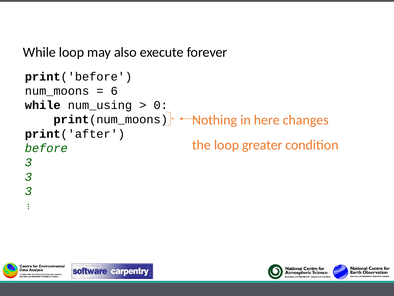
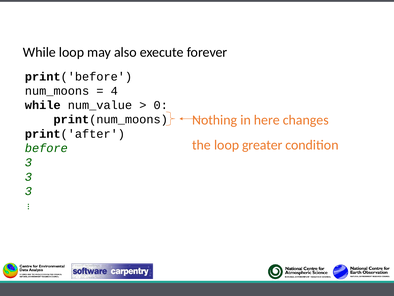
6: 6 -> 4 (114, 91)
num_using: num_using -> num_value (100, 105)
